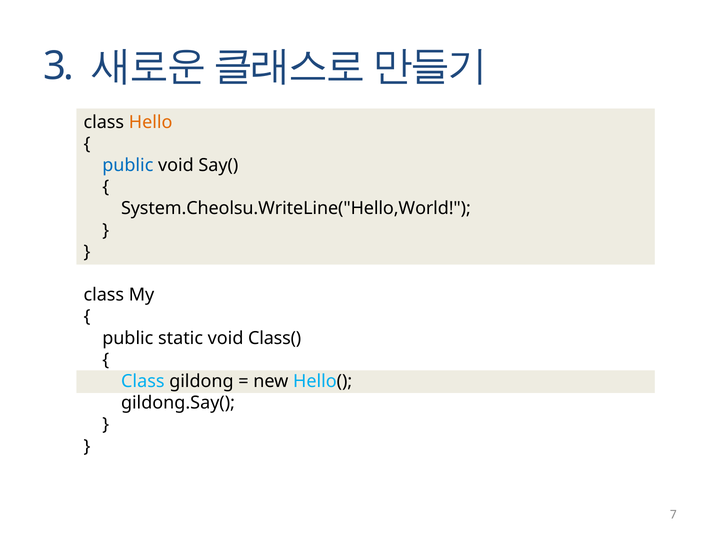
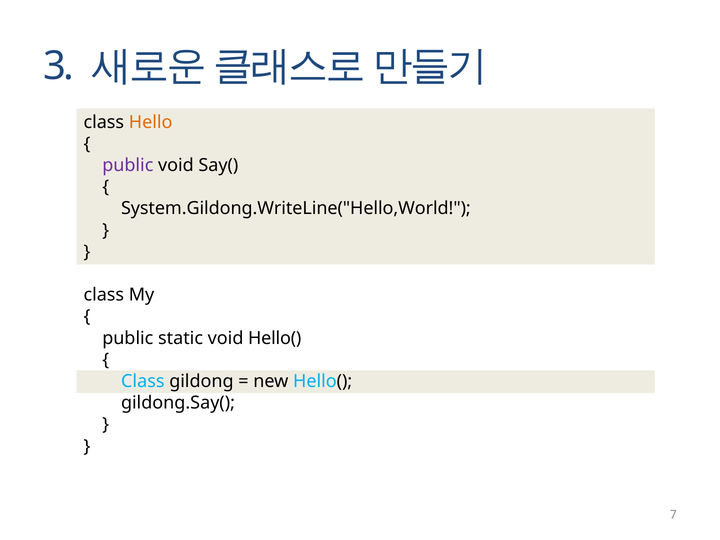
public colour: blue -> purple (128, 165)
System.Cheolsu.WriteLine("Hello,World: System.Cheolsu.WriteLine("Hello,World -> System.Gildong.WriteLine("Hello,World (296, 209)
void Class(: Class( -> Hello( (275, 338)
